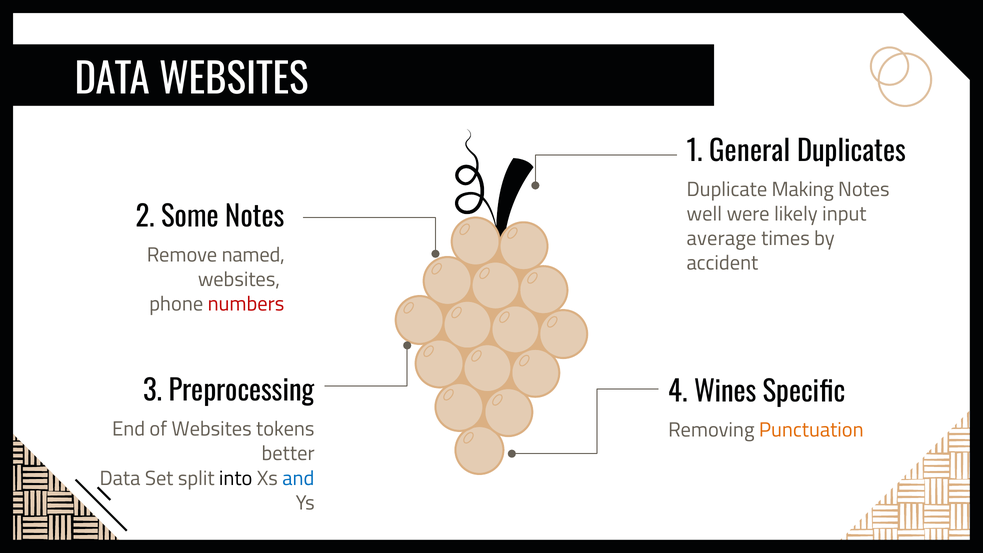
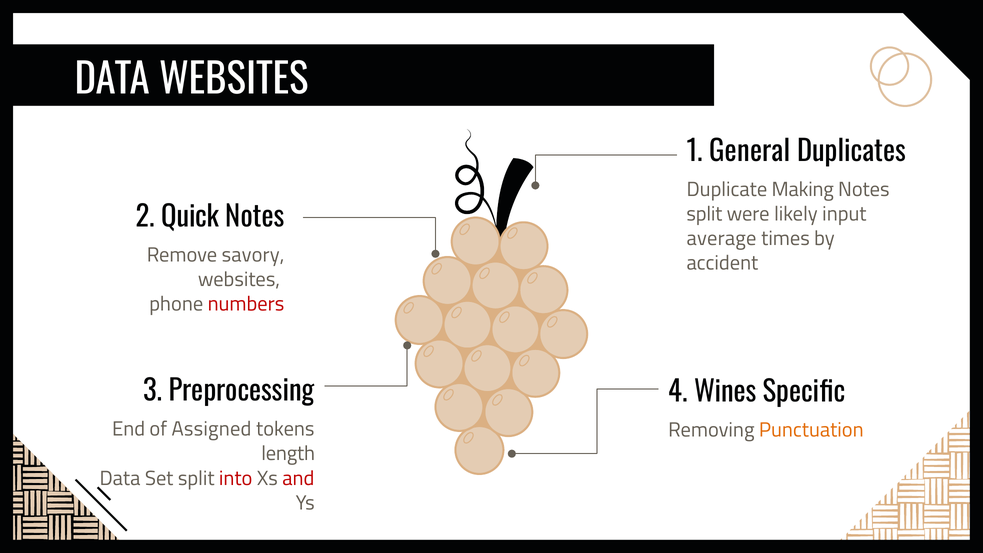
well: well -> split (704, 214)
Some: Some -> Quick (190, 217)
named: named -> savory (253, 255)
of Websites: Websites -> Assigned (211, 429)
better: better -> length (288, 454)
into colour: black -> red (236, 478)
and colour: blue -> red (298, 478)
